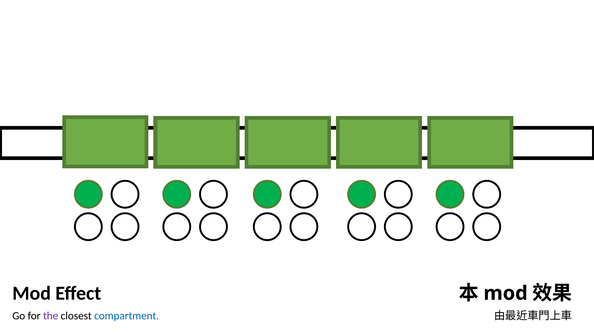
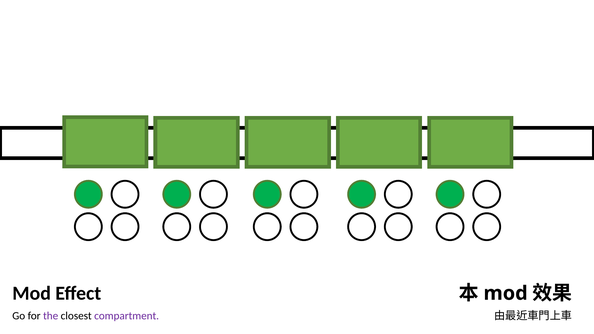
compartment colour: blue -> purple (127, 316)
